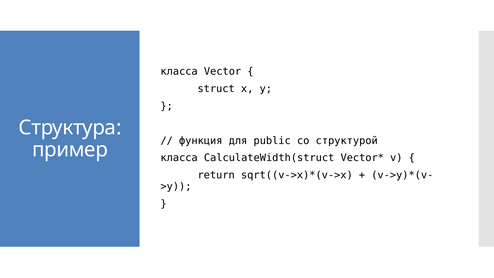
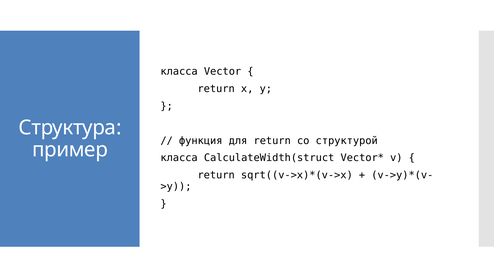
struct: struct -> return (216, 89)
для public: public -> return (272, 141)
